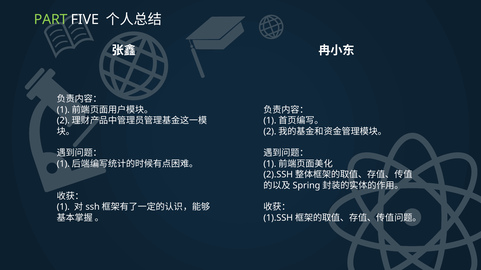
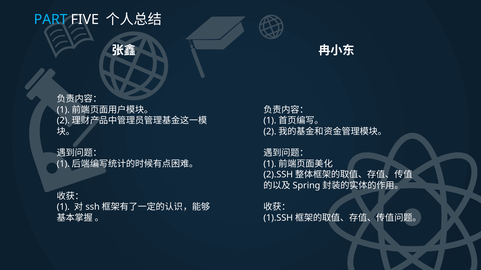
PART colour: light green -> light blue (51, 20)
